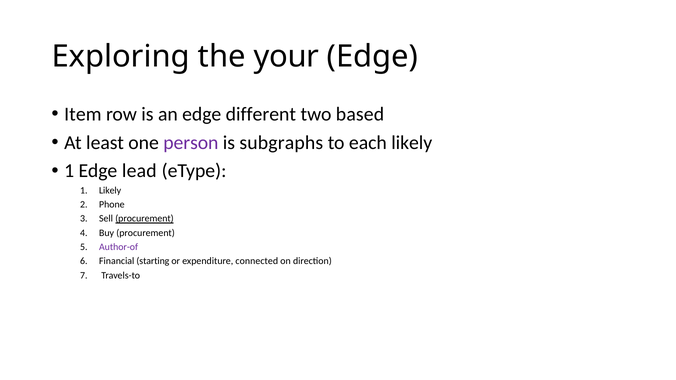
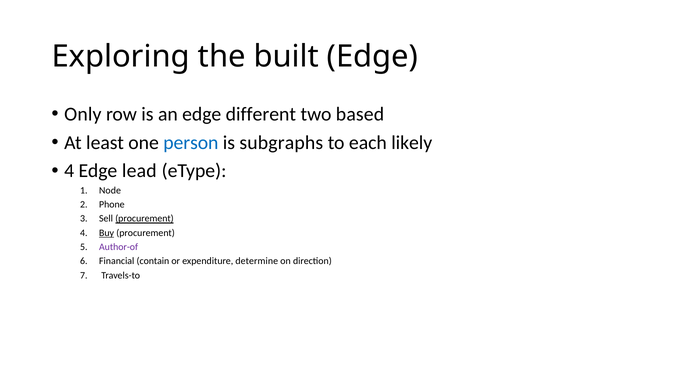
your: your -> built (286, 57)
Item: Item -> Only (83, 114)
person colour: purple -> blue (191, 143)
1: 1 -> 4 (69, 171)
Likely: Likely -> Node (110, 191)
Buy underline: none -> present (107, 233)
starting: starting -> contain (153, 261)
connected: connected -> determine (257, 261)
